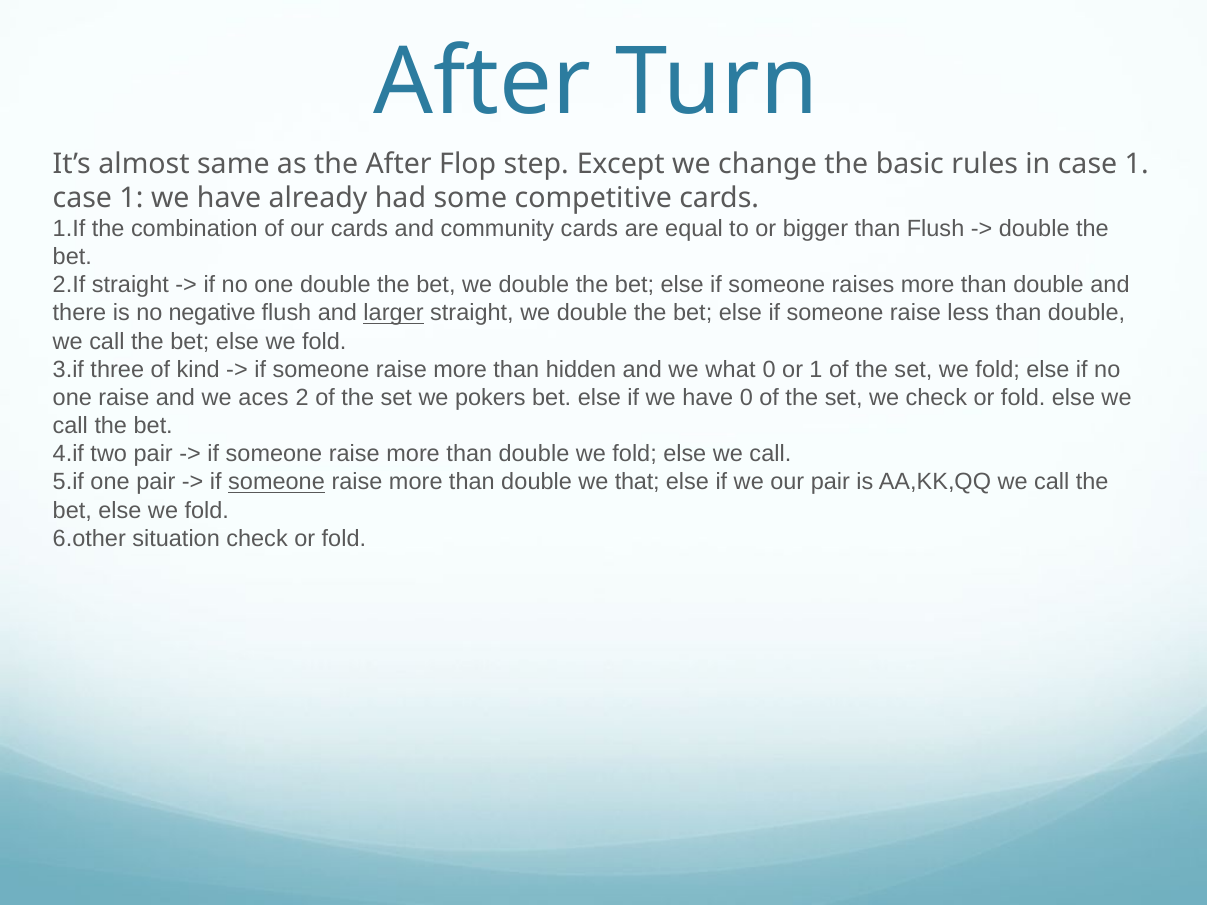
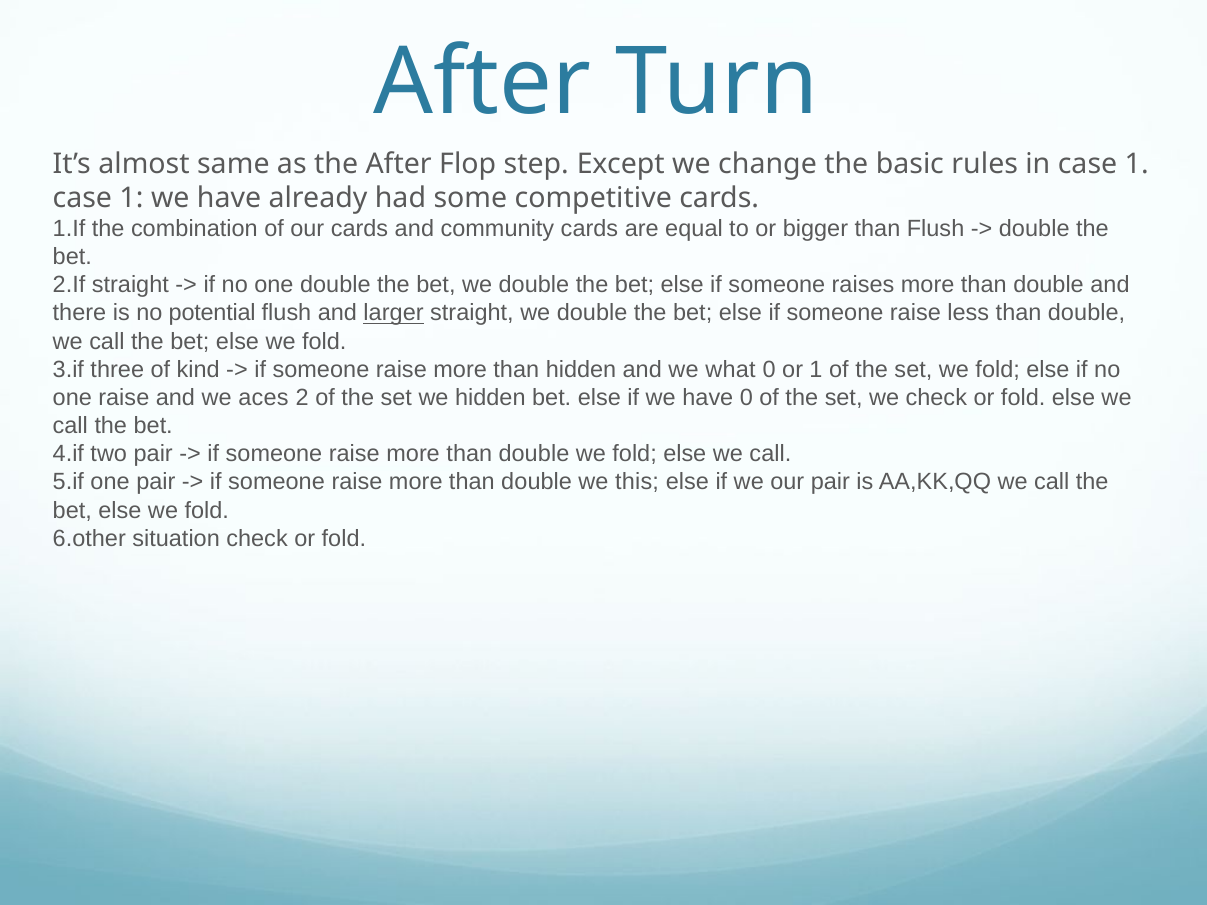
negative: negative -> potential (212, 313)
we pokers: pokers -> hidden (490, 398)
someone underline: present -> none (277, 482)
that: that -> this (637, 482)
